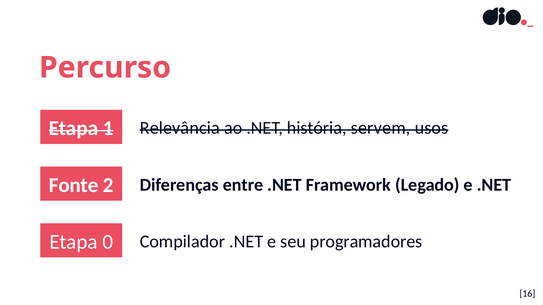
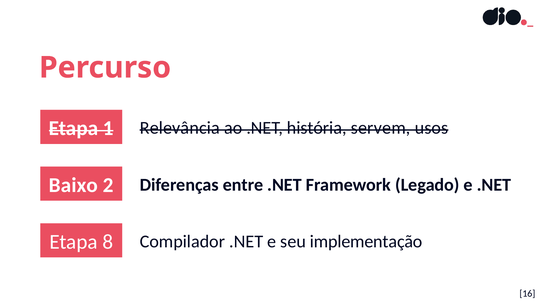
Fonte: Fonte -> Baixo (73, 185)
0: 0 -> 8 (108, 242)
programadores: programadores -> implementação (366, 242)
